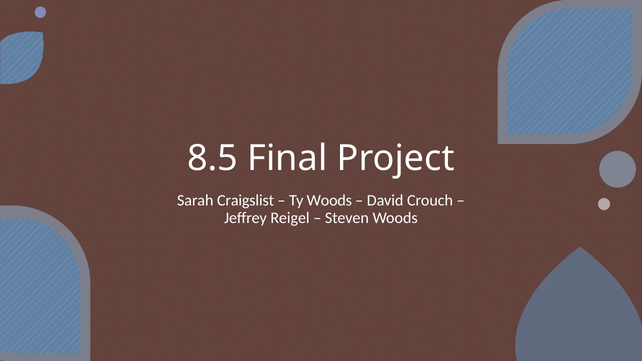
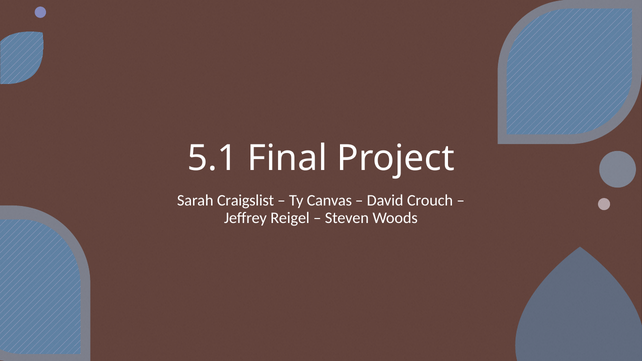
8.5: 8.5 -> 5.1 (213, 158)
Ty Woods: Woods -> Canvas (329, 201)
